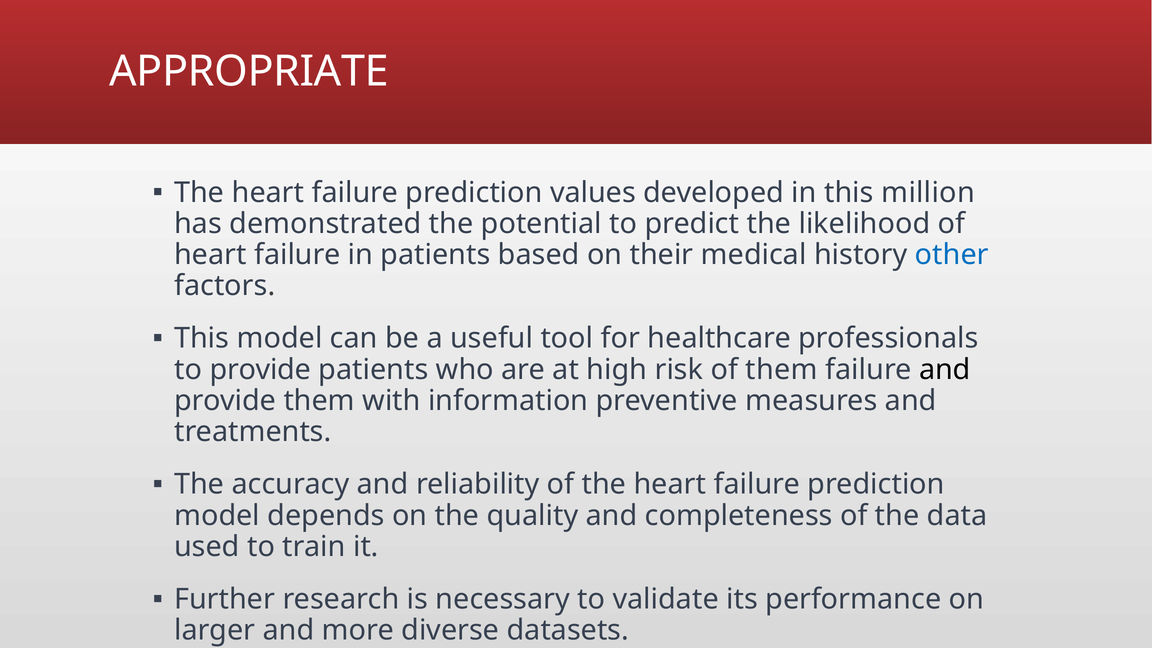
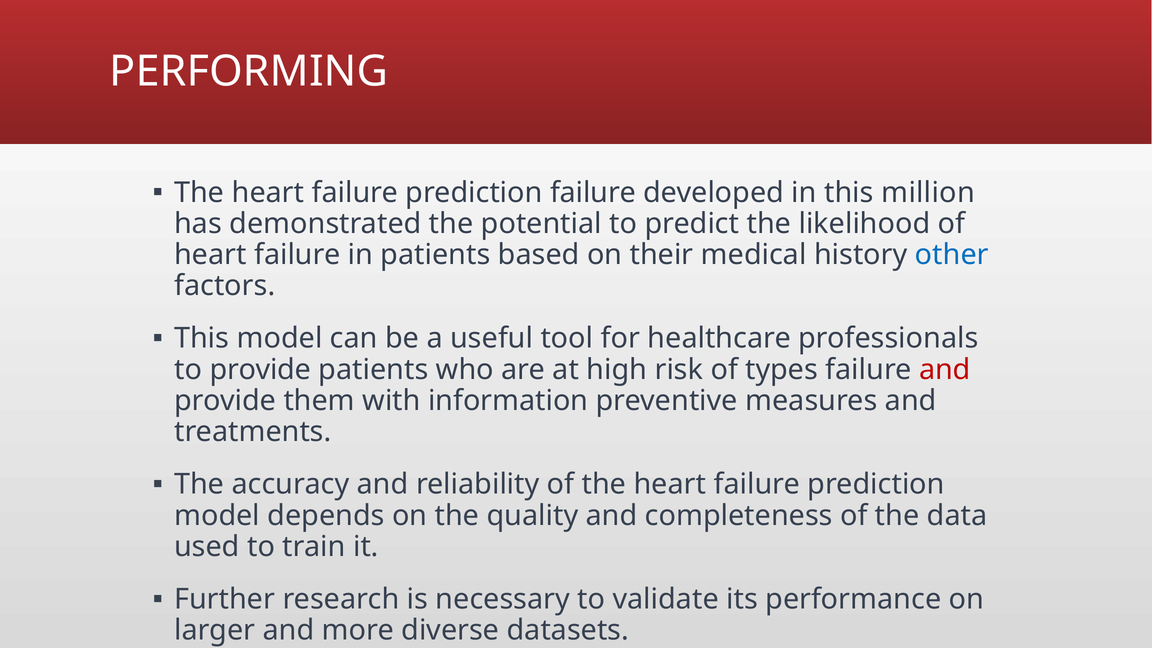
APPROPRIATE: APPROPRIATE -> PERFORMING (249, 72)
prediction values: values -> failure (593, 193)
of them: them -> types (782, 370)
and colour: black -> red (945, 370)
